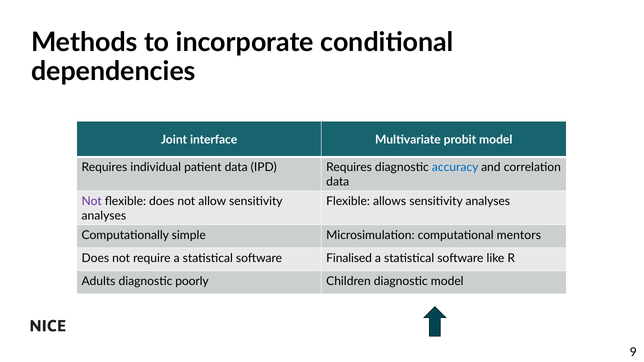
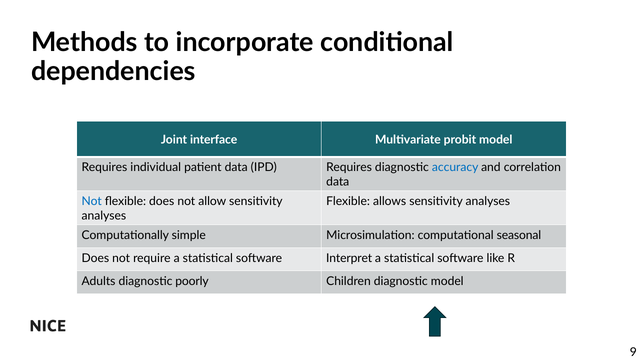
Not colour: purple -> blue (92, 201)
mentors: mentors -> seasonal (519, 235)
Finalised: Finalised -> Interpret (349, 258)
